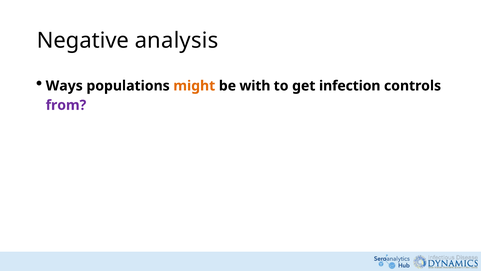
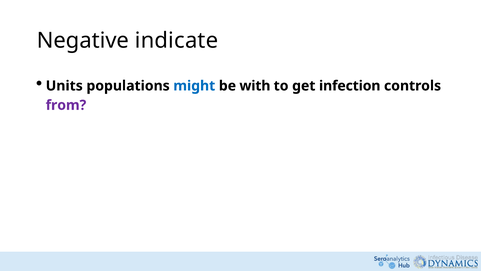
analysis: analysis -> indicate (176, 40)
Ways: Ways -> Units (64, 86)
might colour: orange -> blue (194, 86)
